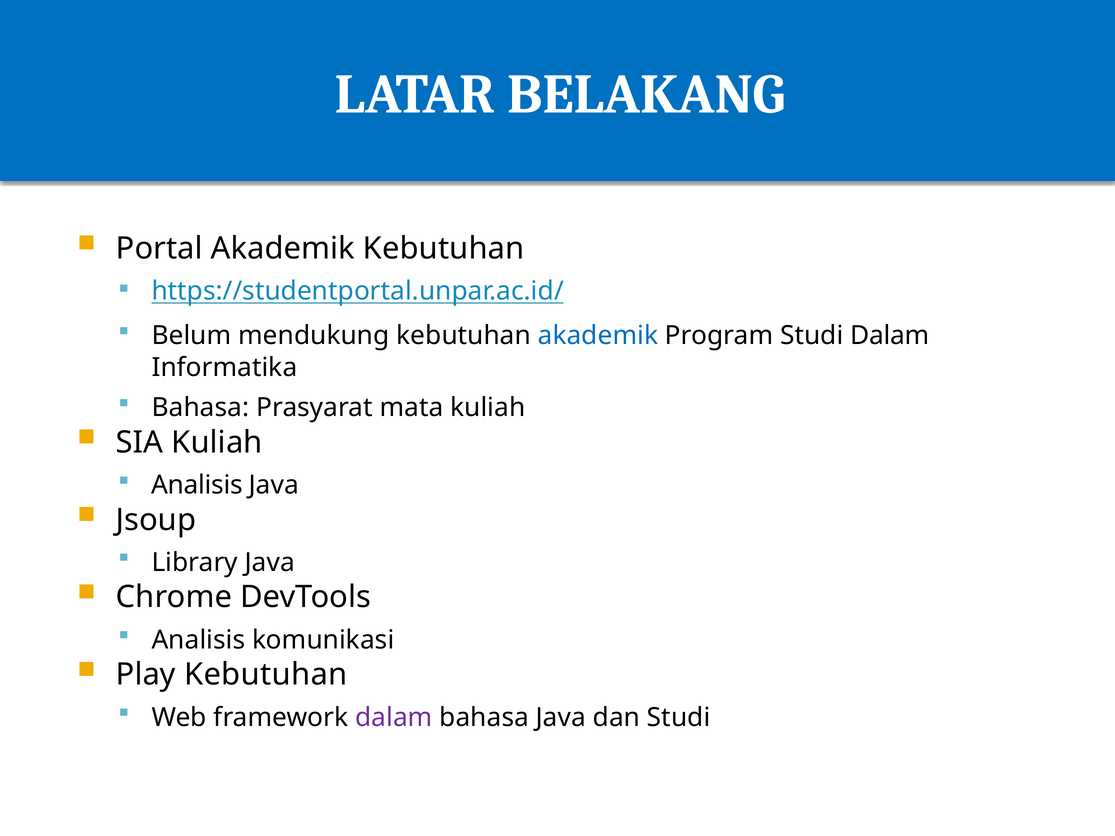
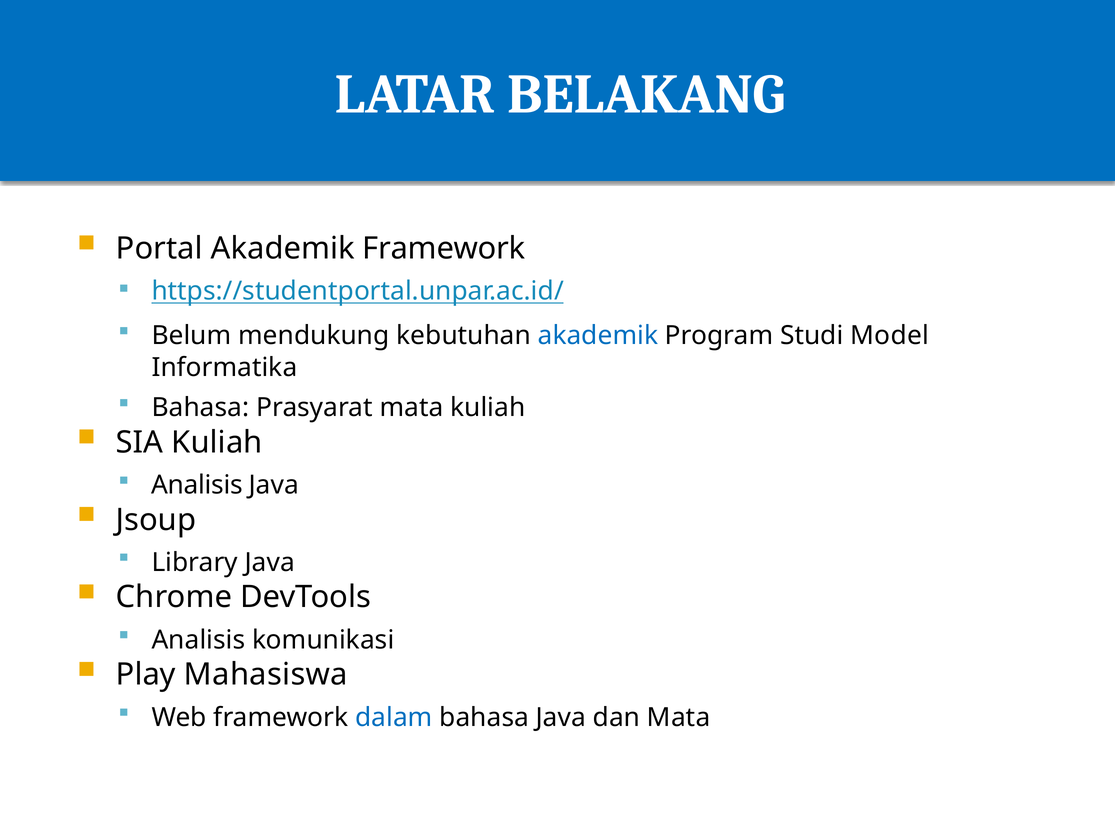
Akademik Kebutuhan: Kebutuhan -> Framework (444, 248)
Studi Dalam: Dalam -> Model (890, 336)
Play Kebutuhan: Kebutuhan -> Mahasiswa (266, 675)
dalam colour: purple -> blue (394, 718)
dan Studi: Studi -> Mata (679, 718)
